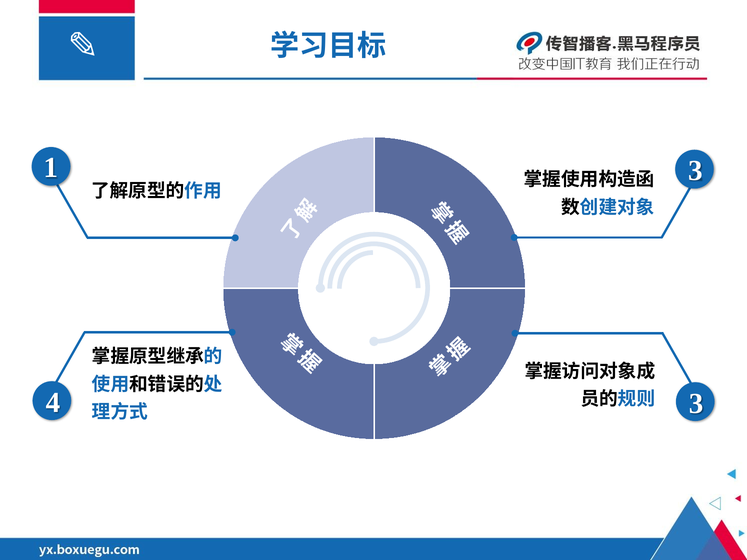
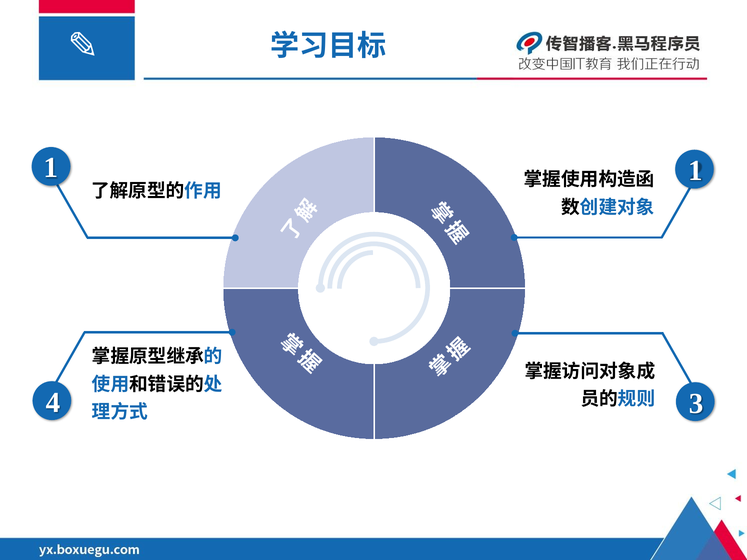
1 3: 3 -> 1 (695, 171)
